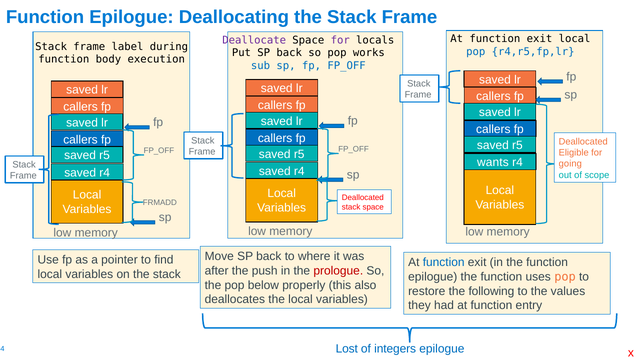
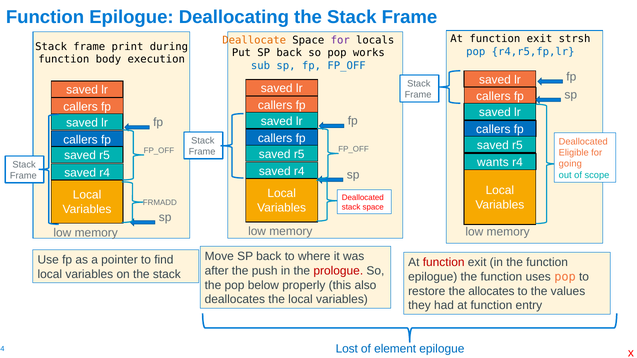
exit local: local -> strsh (575, 39)
Deallocate colour: purple -> orange (254, 40)
label: label -> print (128, 47)
function colour: blue -> red (444, 263)
following: following -> allocates (491, 291)
integers: integers -> element (395, 349)
